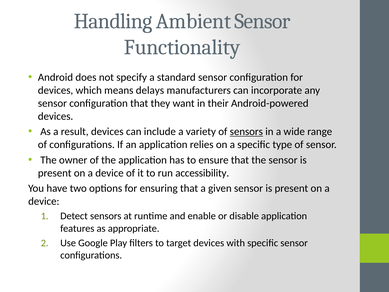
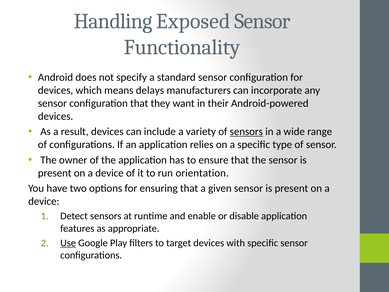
Ambient: Ambient -> Exposed (193, 21)
accessibility: accessibility -> orientation (202, 173)
Use underline: none -> present (68, 243)
